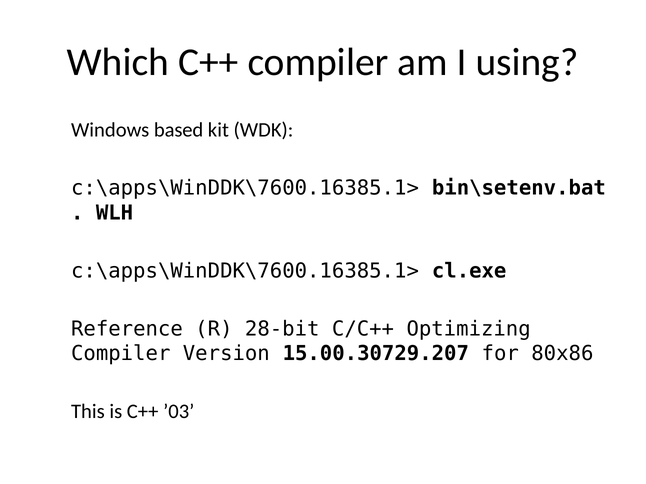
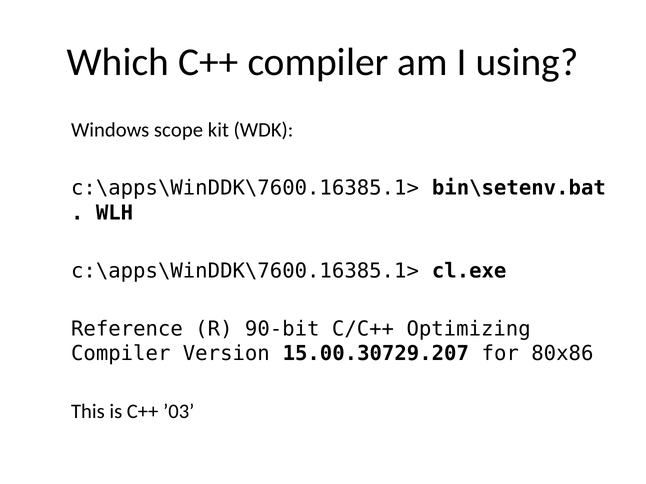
based: based -> scope (178, 130)
28-bit: 28-bit -> 90-bit (282, 329)
